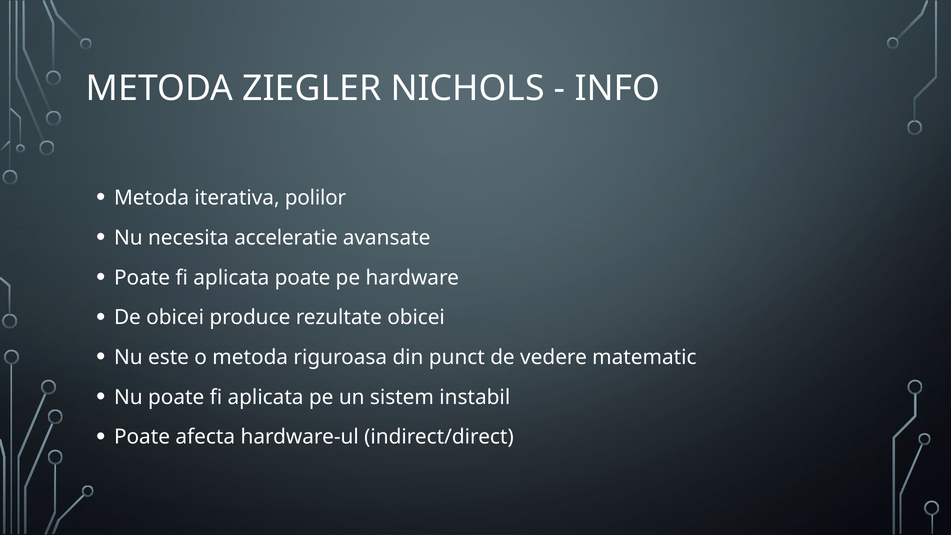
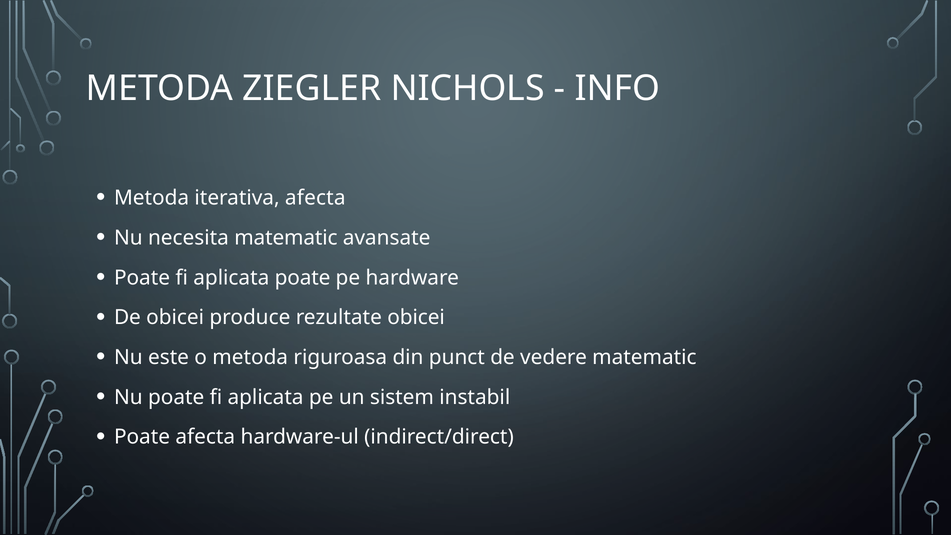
iterativa polilor: polilor -> afecta (315, 198)
necesita acceleratie: acceleratie -> matematic (286, 238)
